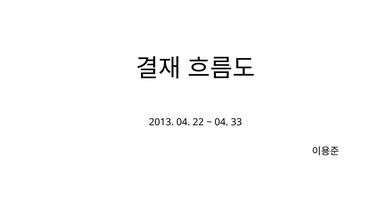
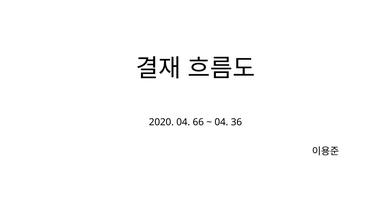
2013: 2013 -> 2020 (161, 122)
22: 22 -> 66 (198, 122)
33: 33 -> 36 (236, 122)
